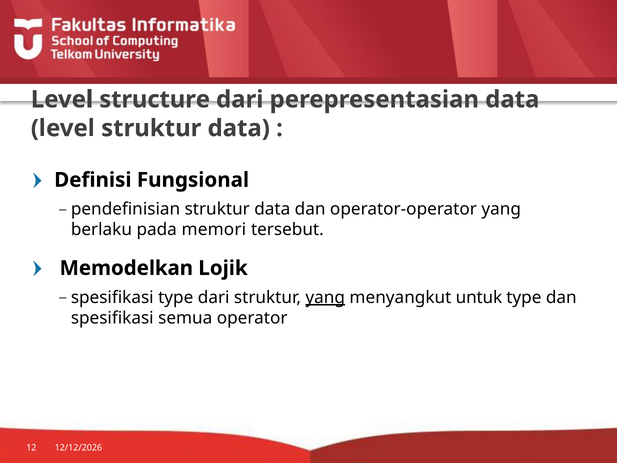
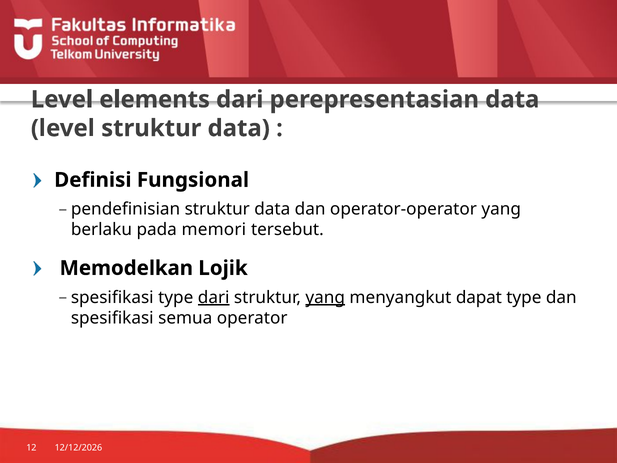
structure: structure -> elements (155, 99)
dari underline: none -> present (214, 297)
untuk: untuk -> dapat (479, 297)
